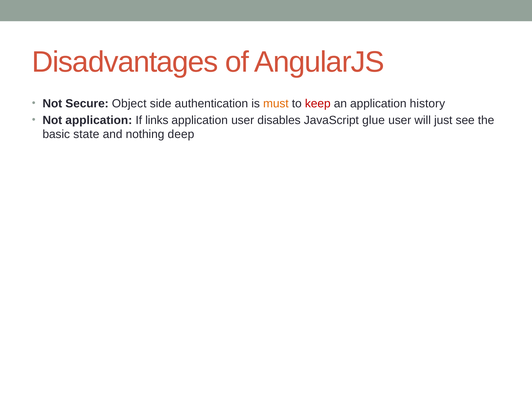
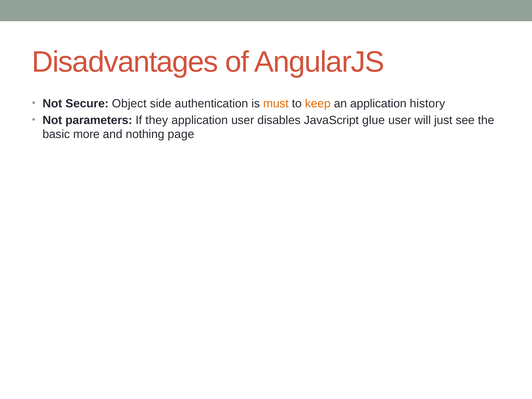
keep colour: red -> orange (318, 104)
Not application: application -> parameters (99, 120)
links: links -> they (157, 120)
state: state -> more (86, 134)
deep: deep -> page (181, 134)
